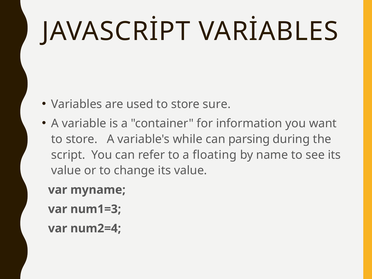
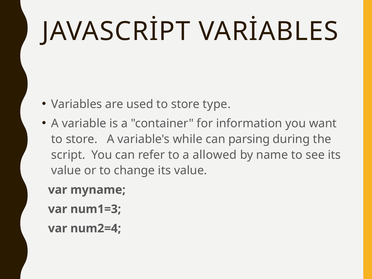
sure: sure -> type (217, 104)
floating: floating -> allowed (215, 155)
